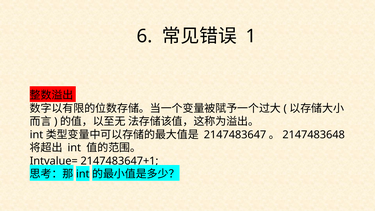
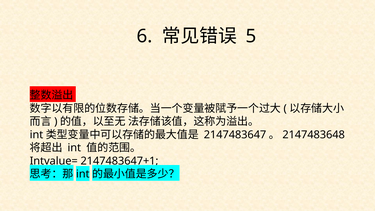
1: 1 -> 5 (251, 36)
